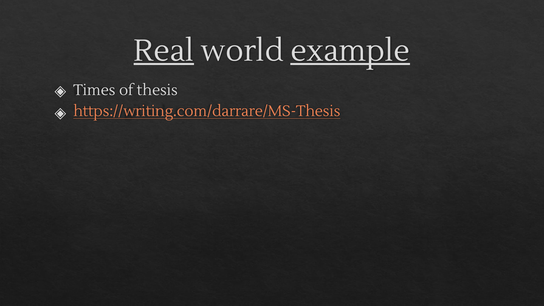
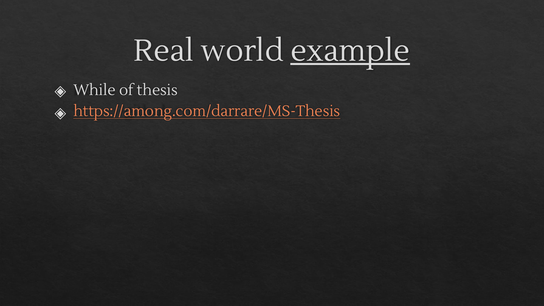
Real underline: present -> none (164, 51)
Times: Times -> While (95, 90)
https://writing.com/darrare/MS-Thesis: https://writing.com/darrare/MS-Thesis -> https://among.com/darrare/MS-Thesis (207, 111)
